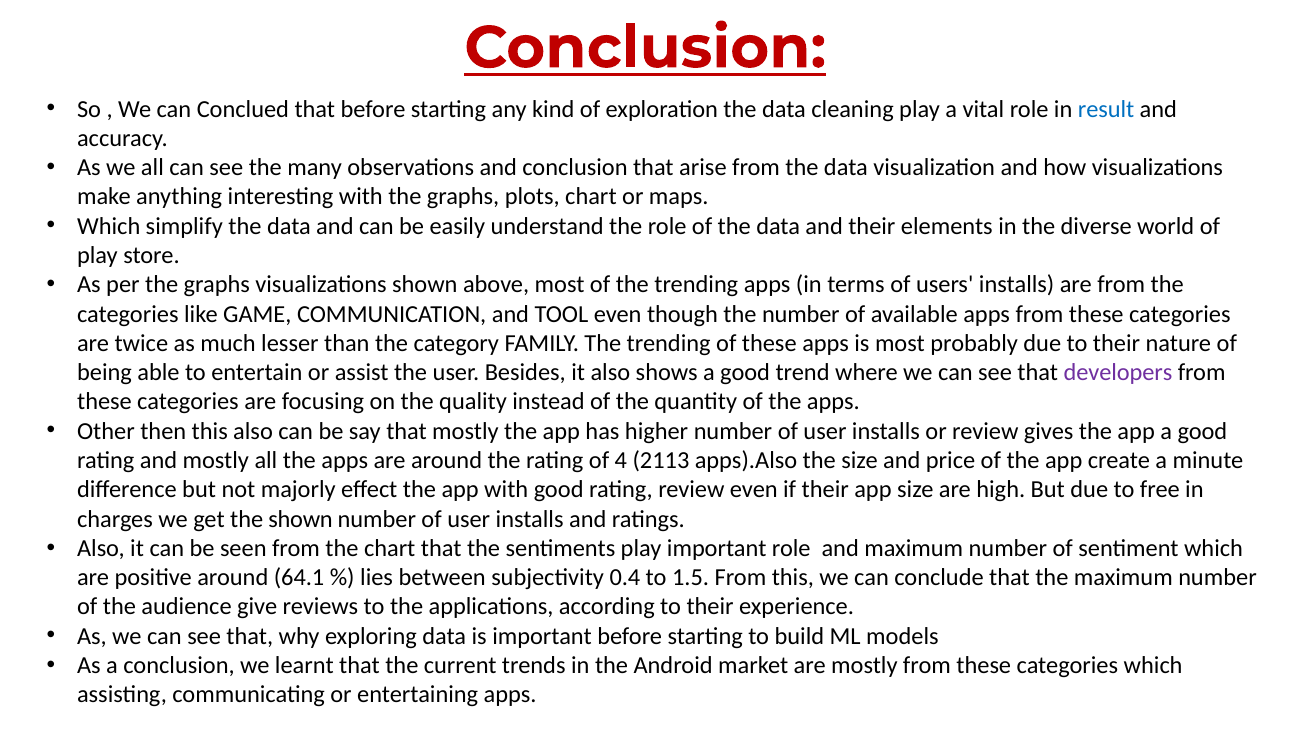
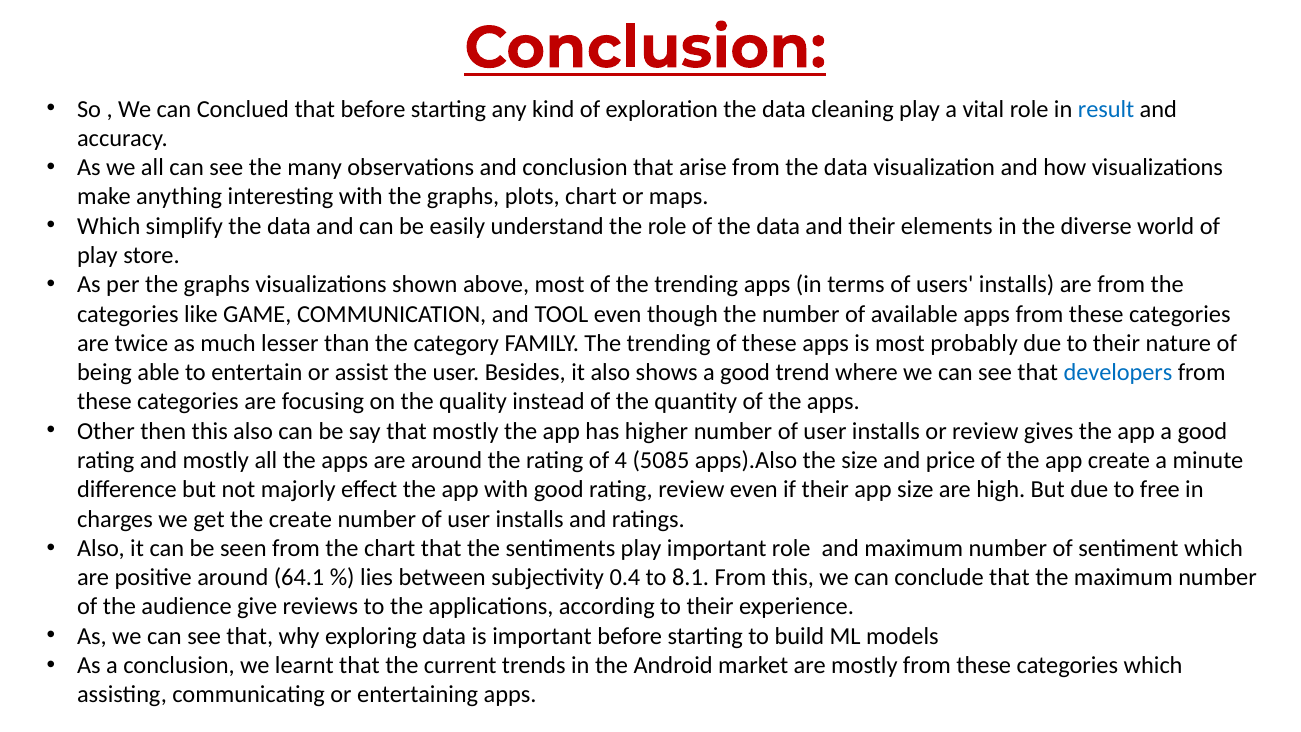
developers colour: purple -> blue (1118, 373)
2113: 2113 -> 5085 (661, 460)
the shown: shown -> create (300, 519)
1.5: 1.5 -> 8.1 (691, 577)
